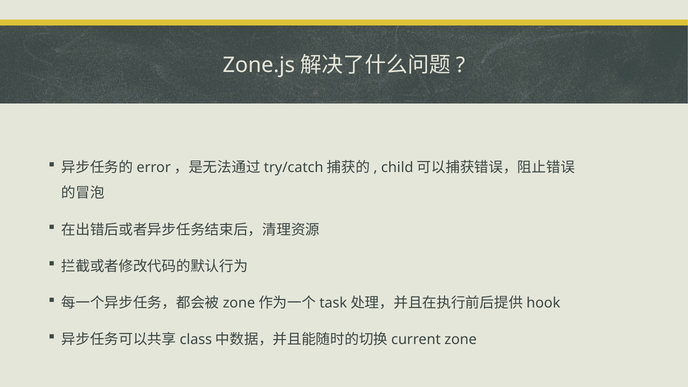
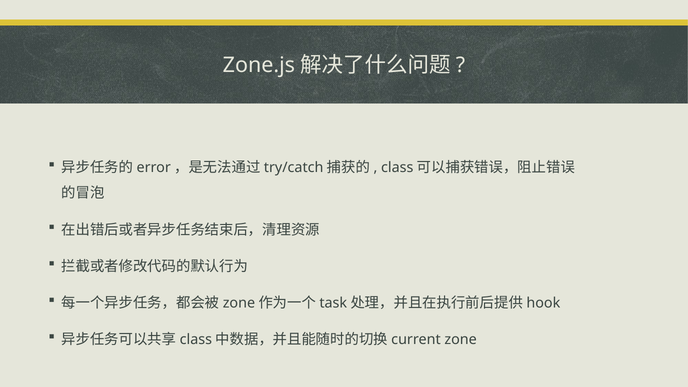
child: child -> class (397, 167)
